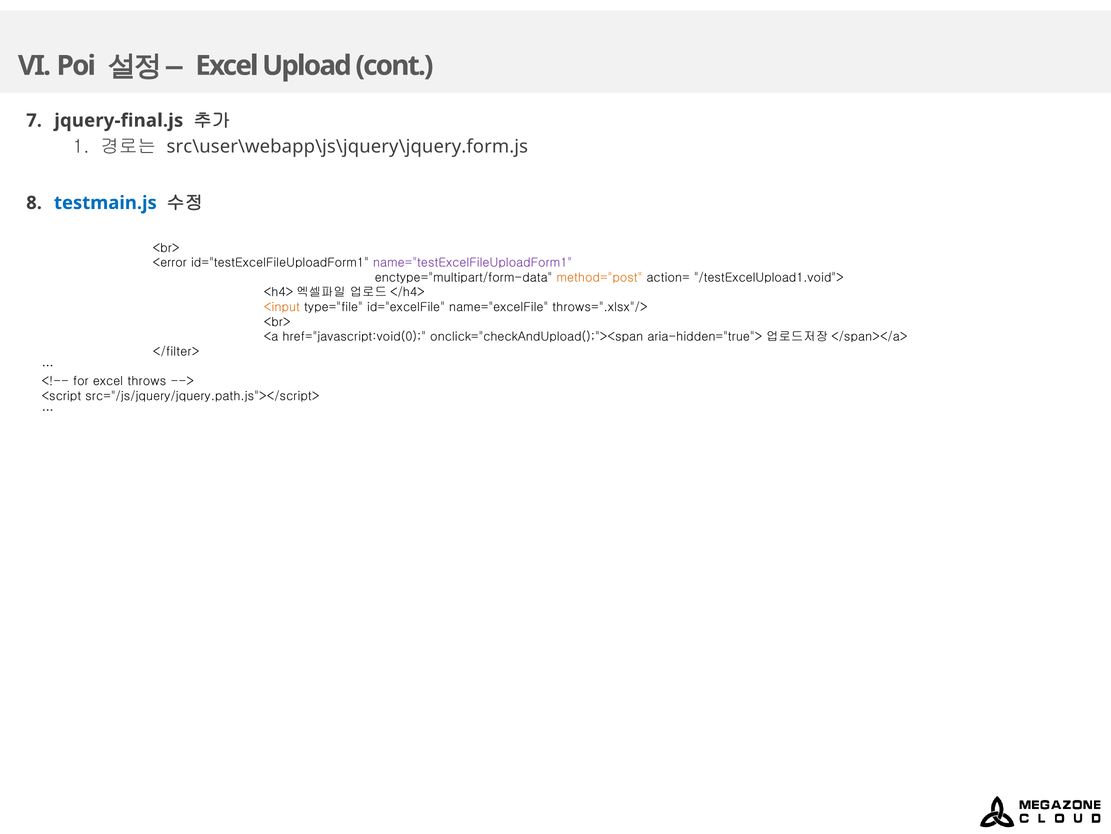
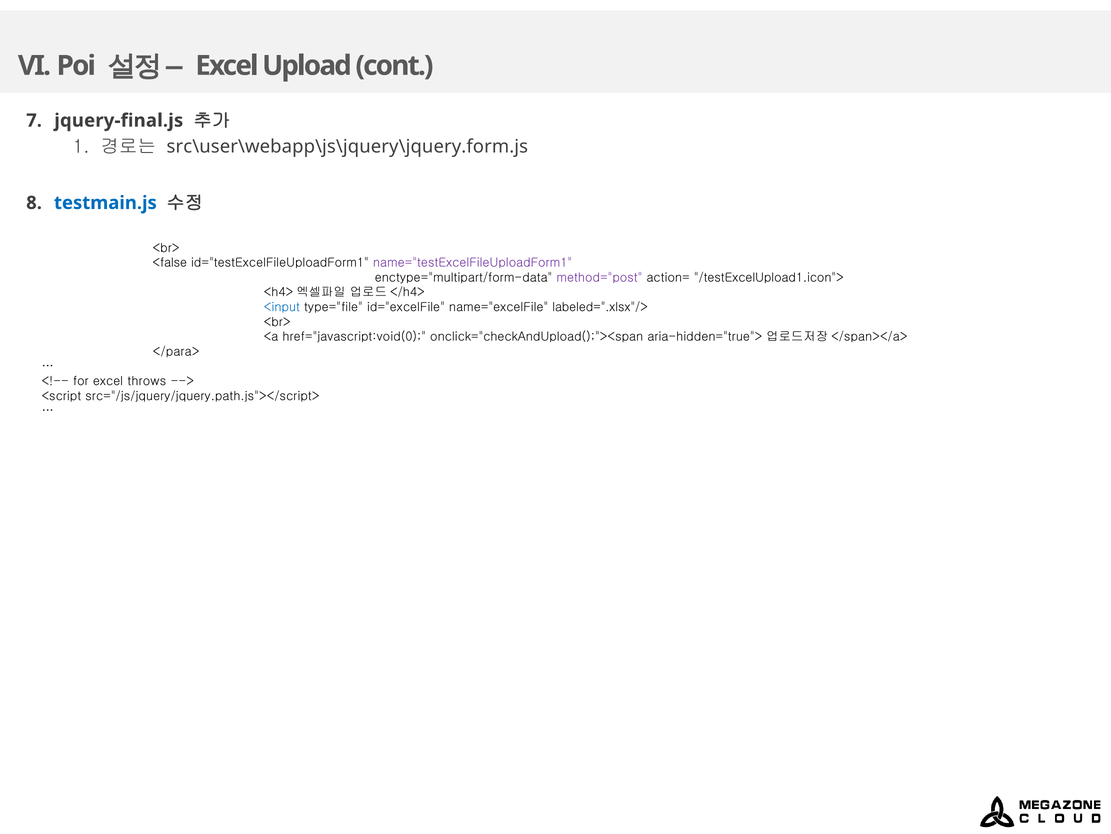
<error: <error -> <false (170, 263)
method="post colour: orange -> purple (599, 277)
/testExcelUpload1.void">: /testExcelUpload1.void"> -> /testExcelUpload1.icon"> (769, 277)
<input colour: orange -> blue (282, 307)
throws=".xlsx"/>: throws=".xlsx"/> -> labeled=".xlsx"/> (600, 307)
</filter>: </filter> -> </para> (176, 351)
